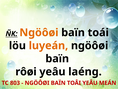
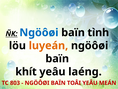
Ngöôøi colour: orange -> blue (39, 32)
toái: toái -> tình (98, 32)
rôøi: rôøi -> khít (26, 71)
